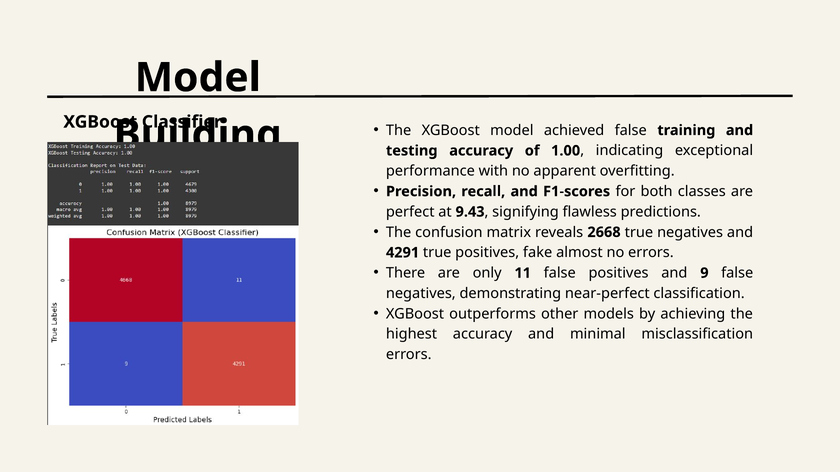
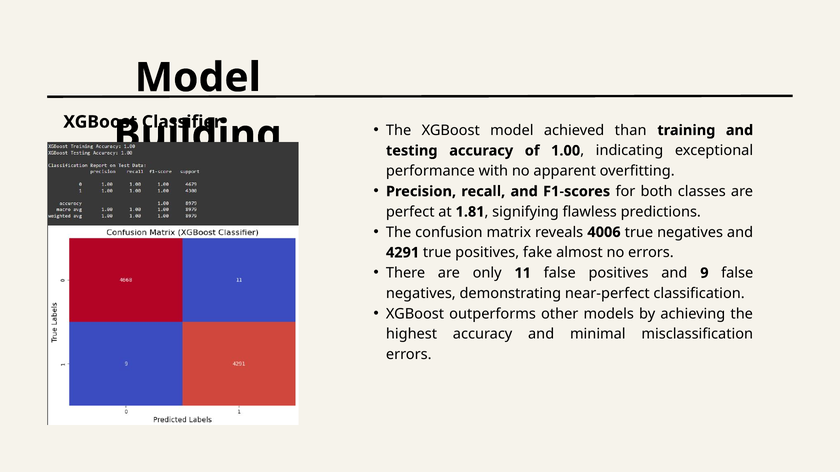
achieved false: false -> than (631, 130)
9.43: 9.43 -> 1.81 (470, 212)
2668: 2668 -> 4006 (604, 232)
